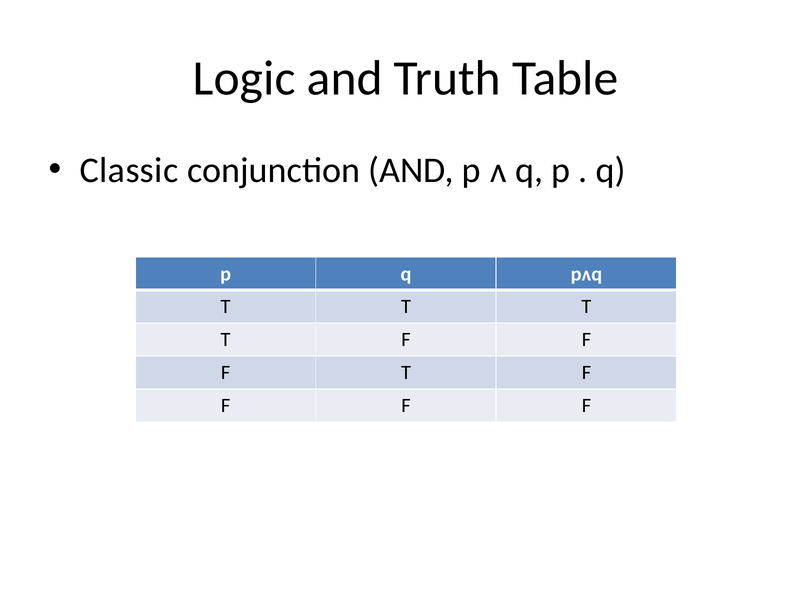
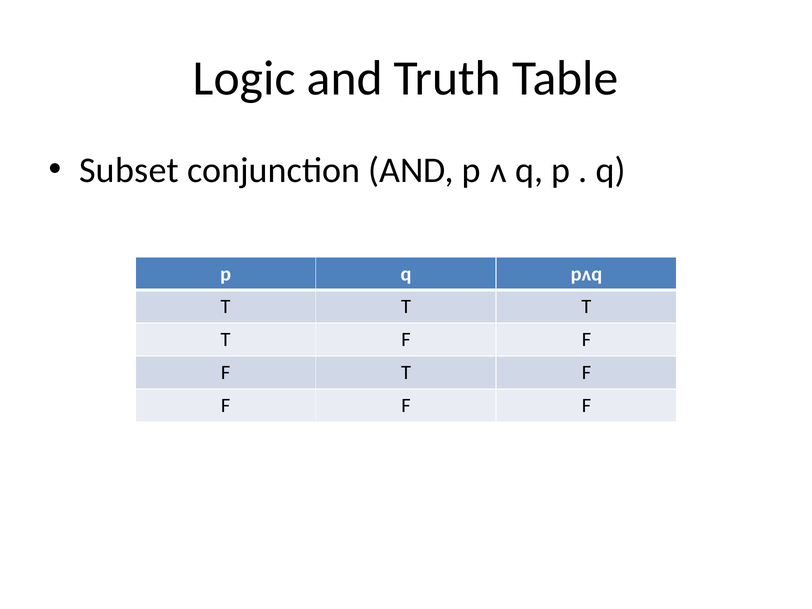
Classic: Classic -> Subset (129, 170)
